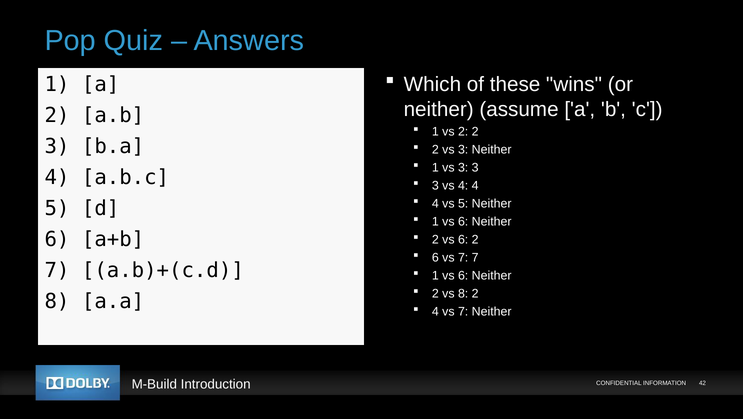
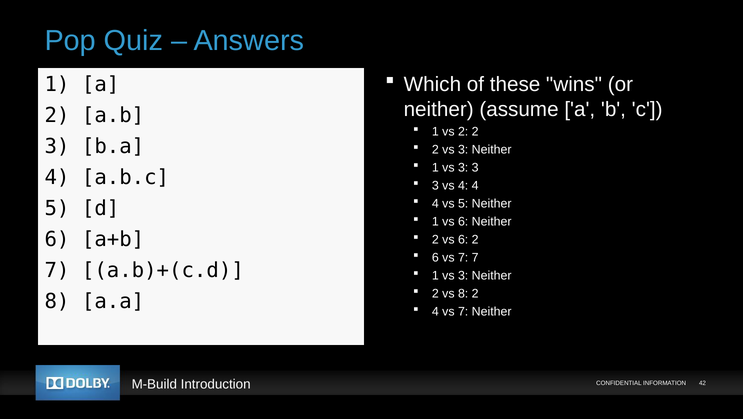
6: 6 -> 3 (463, 275)
